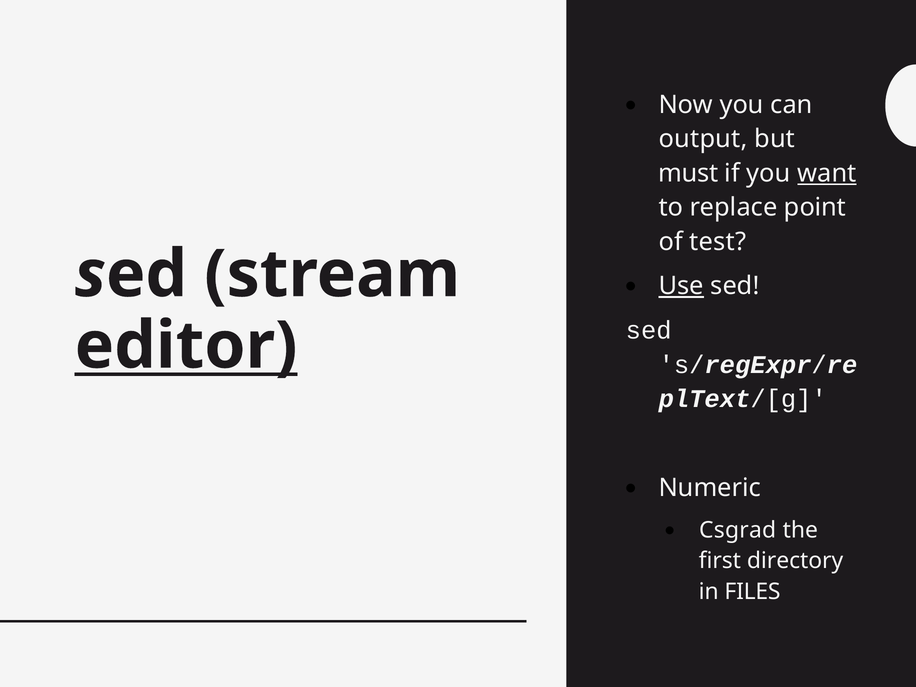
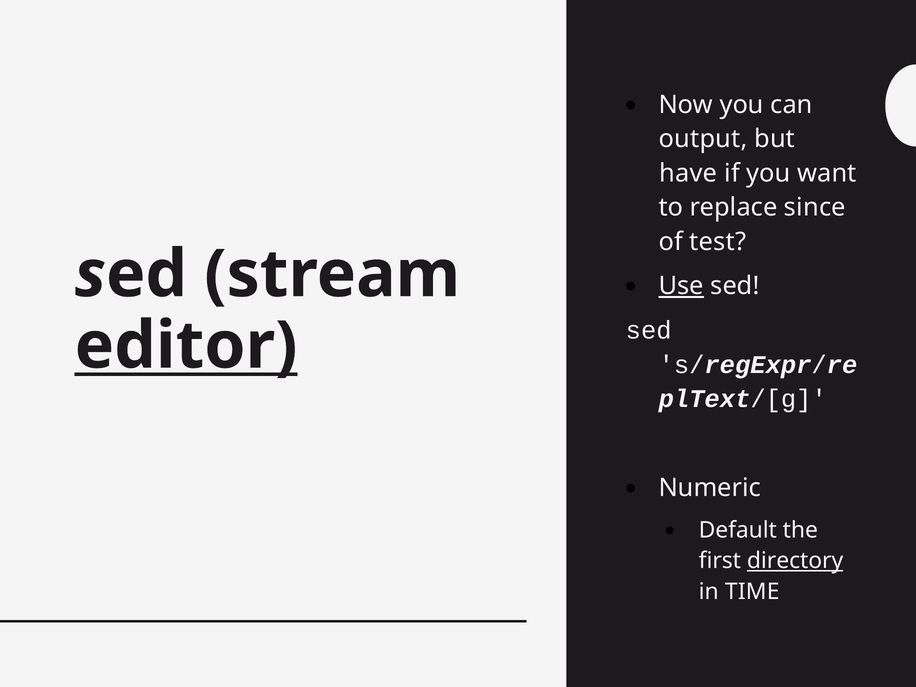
must: must -> have (688, 173)
want underline: present -> none (827, 173)
point: point -> since (815, 207)
Csgrad: Csgrad -> Default (738, 530)
directory underline: none -> present (795, 561)
FILES: FILES -> TIME (752, 591)
